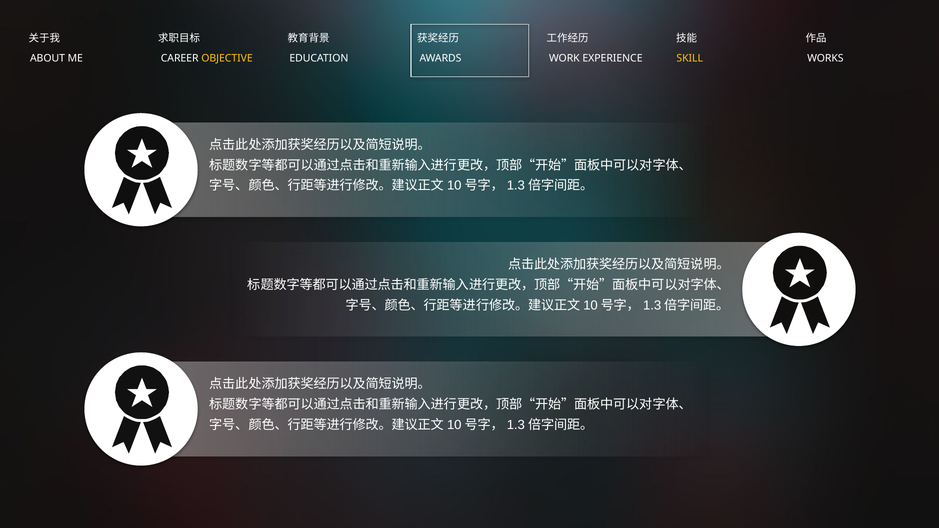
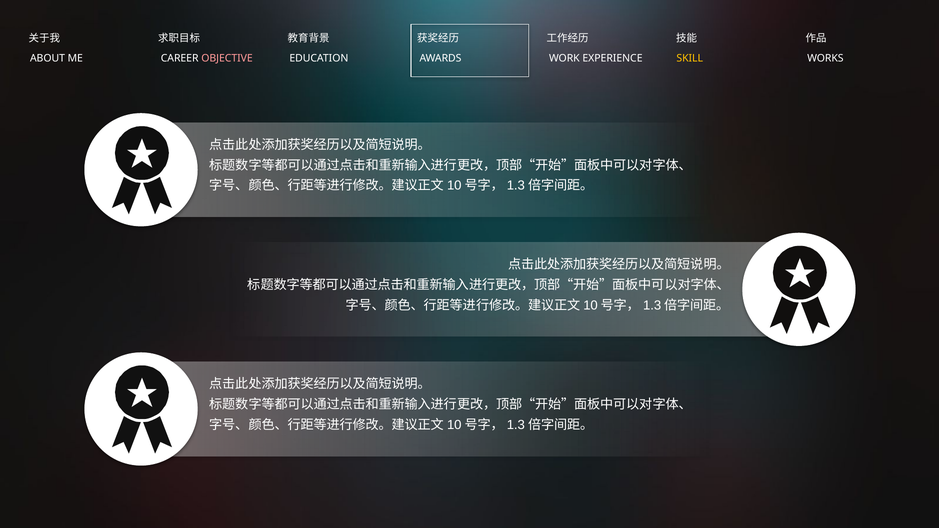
OBJECTIVE colour: yellow -> pink (227, 58)
